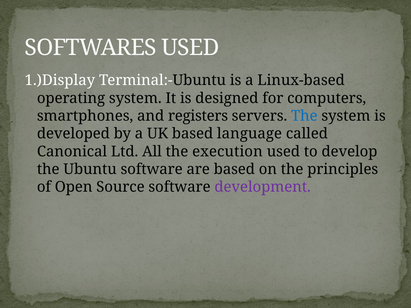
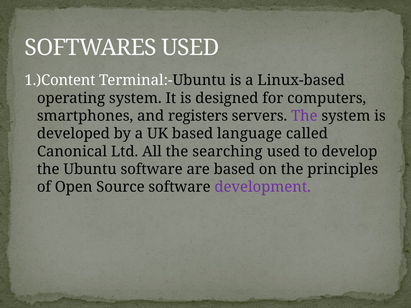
1.)Display: 1.)Display -> 1.)Content (60, 80)
The colour: blue -> purple (304, 116)
execution: execution -> searching (227, 152)
